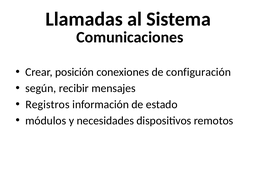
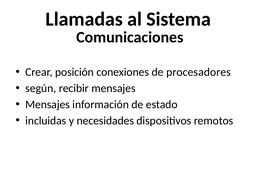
configuración: configuración -> procesadores (199, 72)
Registros: Registros -> Mensajes (48, 104)
módulos: módulos -> incluidas (46, 121)
